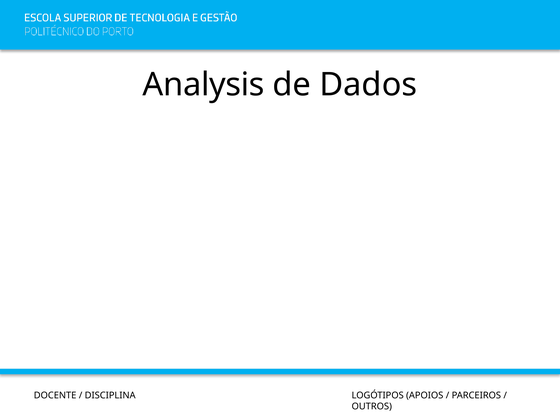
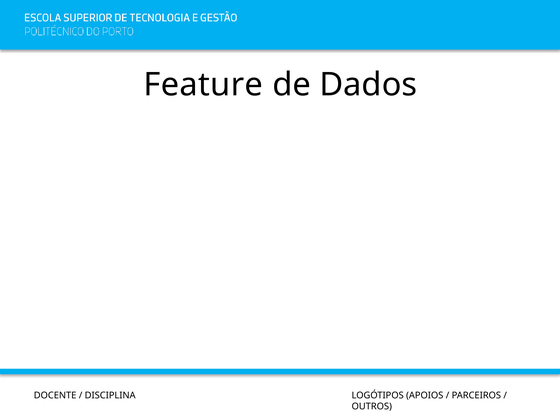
Analysis: Analysis -> Feature (203, 85)
